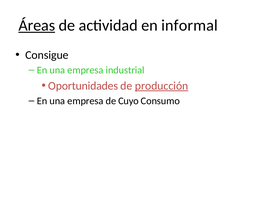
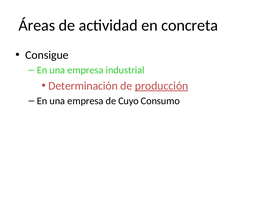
Áreas underline: present -> none (37, 25)
informal: informal -> concreta (190, 25)
Oportunidades: Oportunidades -> Determinación (83, 86)
